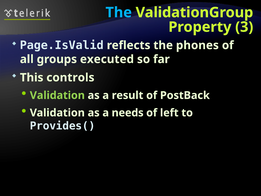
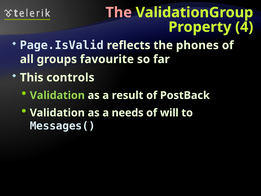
The colour: light blue -> pink (119, 12)
3: 3 -> 4 (244, 27)
executed: executed -> favourite (107, 59)
left: left -> will (169, 113)
Provides(: Provides( -> Messages( (63, 126)
